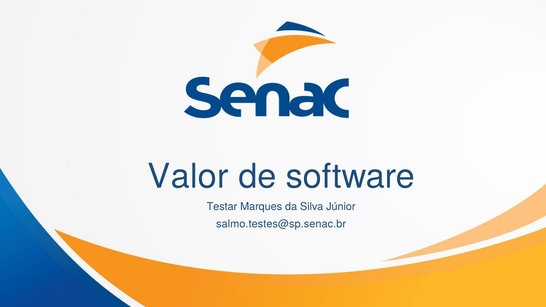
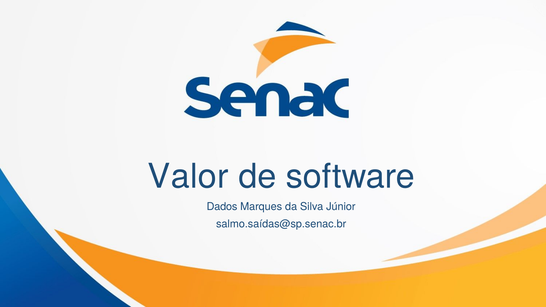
Testar: Testar -> Dados (222, 207)
salmo.testes@sp.senac.br: salmo.testes@sp.senac.br -> salmo.saídas@sp.senac.br (281, 224)
